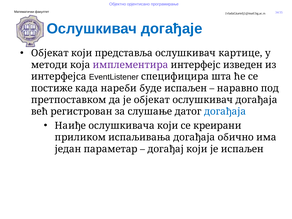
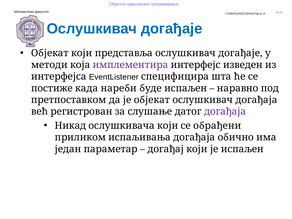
представља ослушкивач картице: картице -> догађаје (240, 53)
догађаја colour: blue -> purple (225, 112)
Наиђе: Наиђе -> Никад (70, 126)
креирани: креирани -> обрађени (217, 126)
